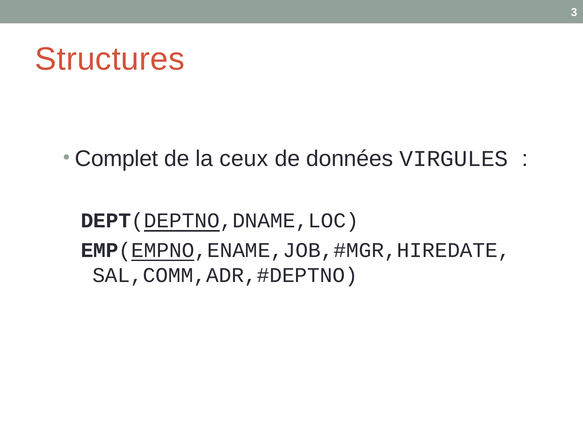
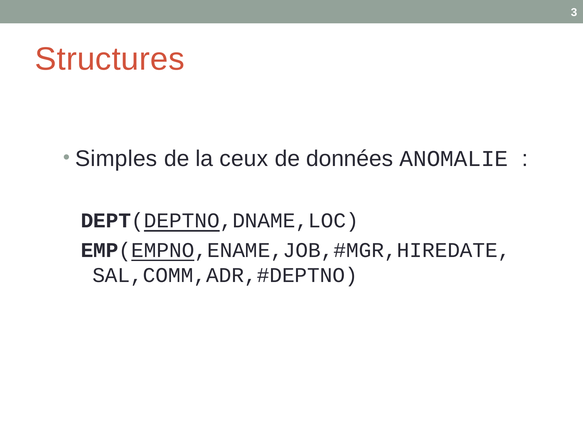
Complet: Complet -> Simples (116, 159)
VIRGULES: VIRGULES -> ANOMALIE (454, 159)
